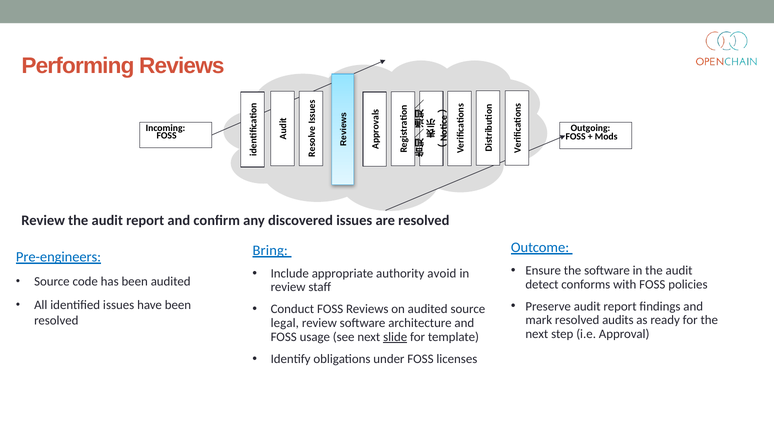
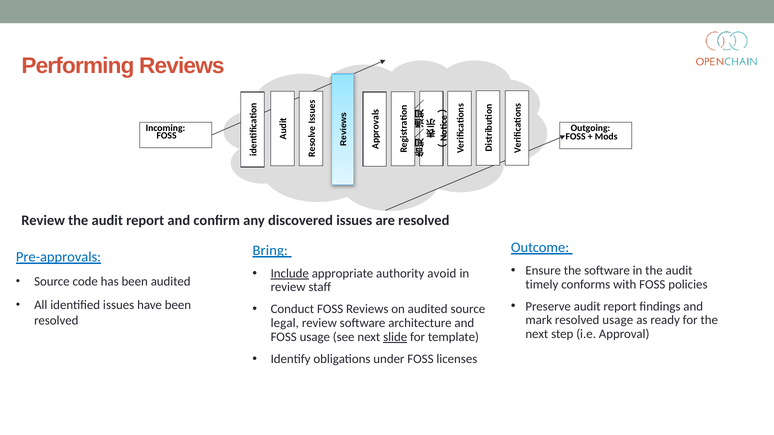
Pre-engineers: Pre-engineers -> Pre-approvals (59, 257)
Include underline: none -> present (290, 274)
detect: detect -> timely (542, 285)
resolved audits: audits -> usage (618, 320)
